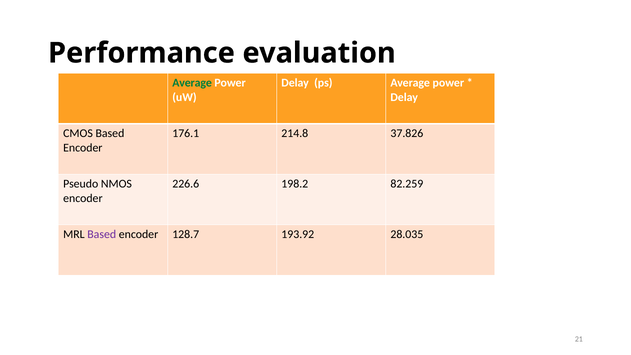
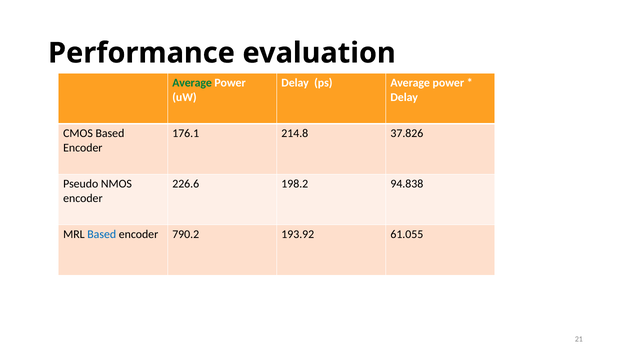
82.259: 82.259 -> 94.838 (407, 184)
Based colour: purple -> blue (102, 234)
128.7: 128.7 -> 790.2 (186, 234)
28.035: 28.035 -> 61.055 (407, 234)
